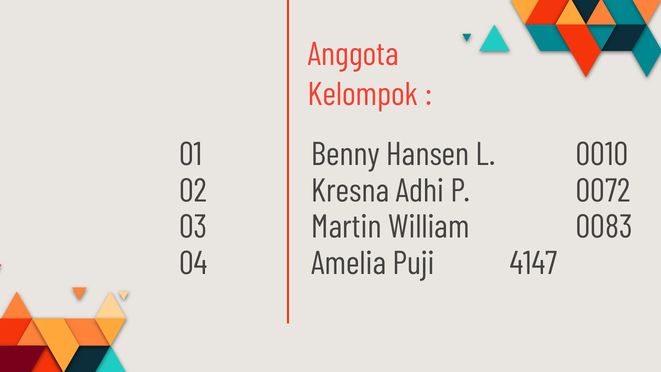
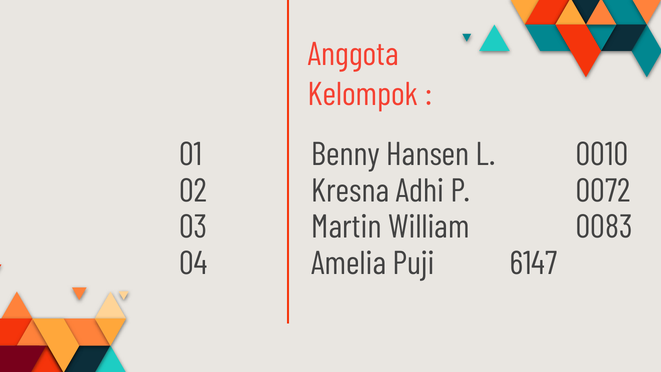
4147: 4147 -> 6147 (533, 263)
